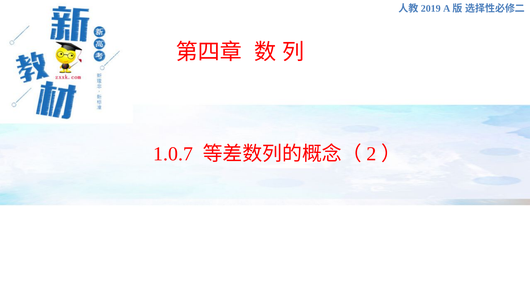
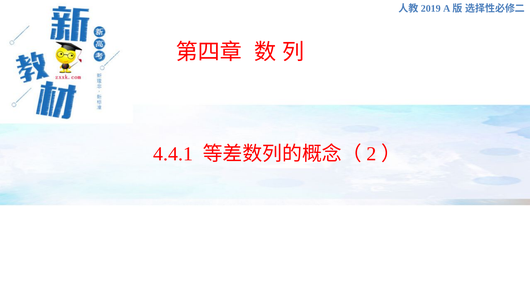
1.0.7: 1.0.7 -> 4.4.1 (173, 154)
